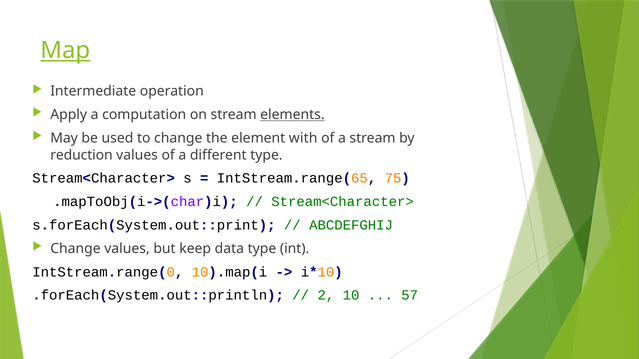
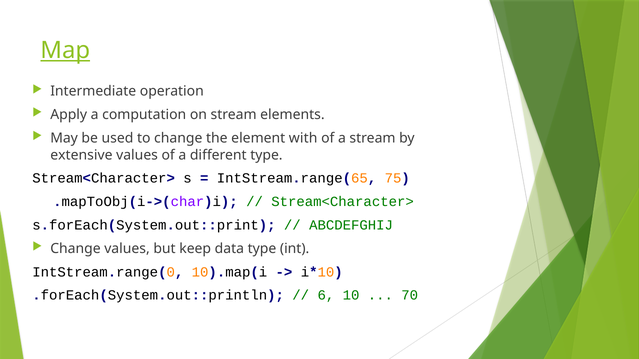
elements underline: present -> none (292, 115)
reduction: reduction -> extensive (81, 155)
2: 2 -> 6 (326, 296)
57: 57 -> 70 (410, 296)
